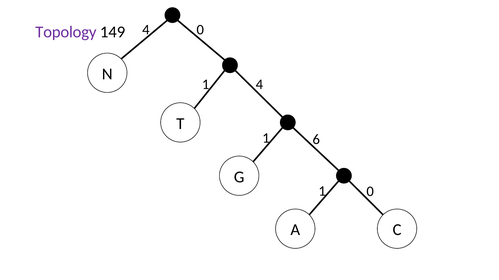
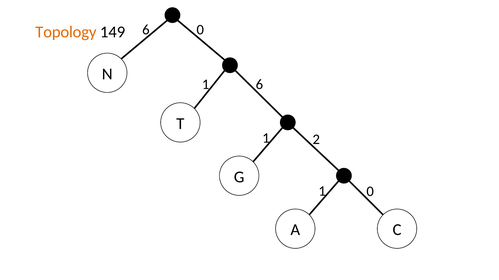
Topology colour: purple -> orange (66, 32)
4: 4 -> 6 (146, 30)
1 4: 4 -> 6 (259, 85)
6: 6 -> 2 (316, 140)
